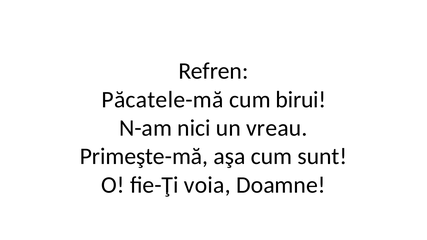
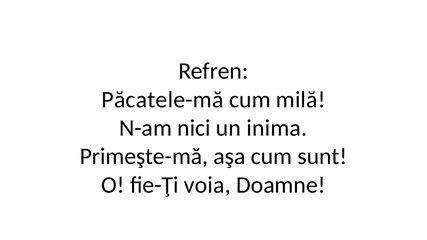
birui: birui -> milă (301, 100)
vreau: vreau -> inima (277, 128)
